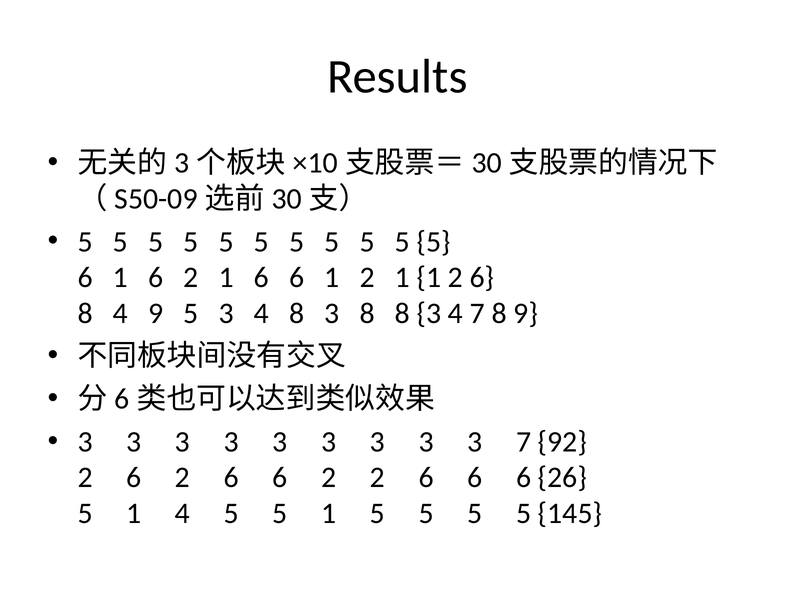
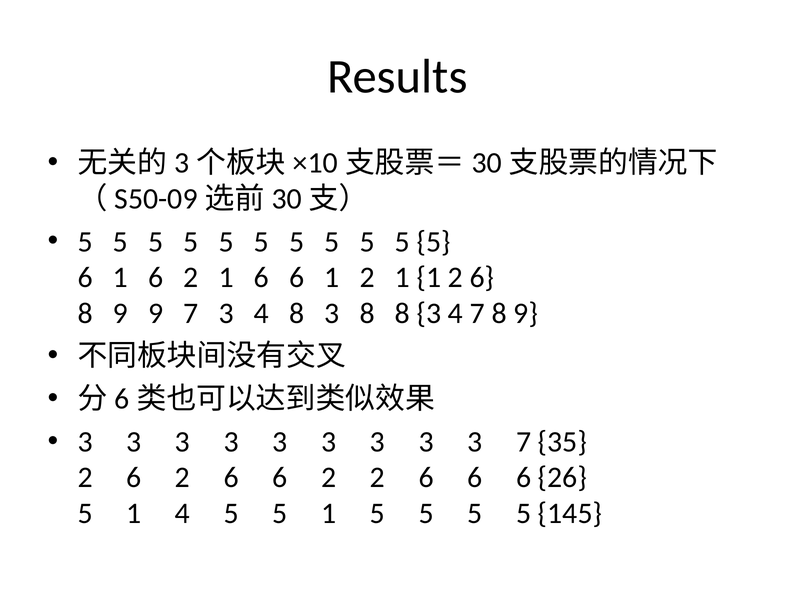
4: 4 -> 9 (120, 313)
9 5: 5 -> 7 (191, 313)
92: 92 -> 35 (562, 442)
